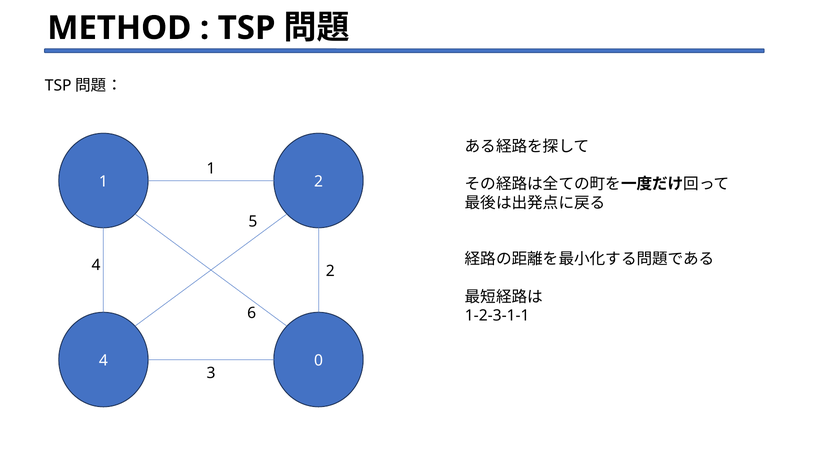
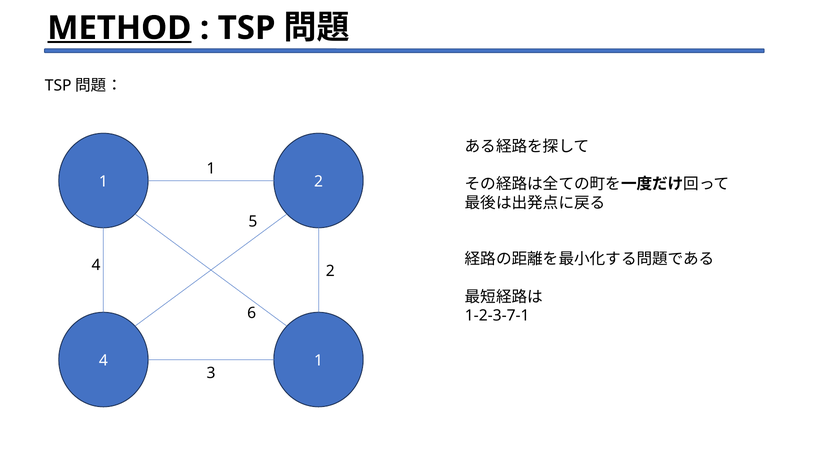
METHOD underline: none -> present (119, 28)
1-2-3-1-1: 1-2-3-1-1 -> 1-2-3-7-1 (497, 315)
4 0: 0 -> 1 (318, 360)
